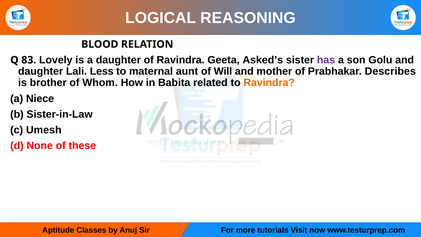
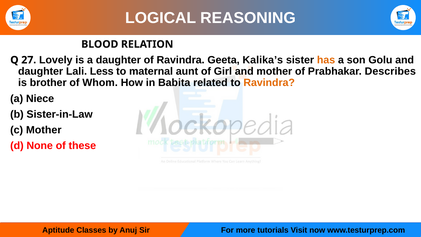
83: 83 -> 27 (27, 60)
Asked’s: Asked’s -> Kalika’s (263, 60)
has colour: purple -> orange (326, 60)
Will: Will -> Girl (223, 71)
c Umesh: Umesh -> Mother (44, 130)
